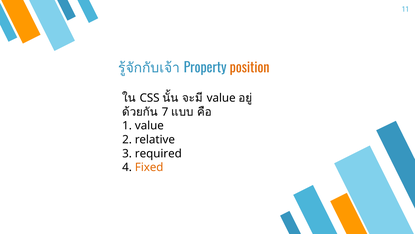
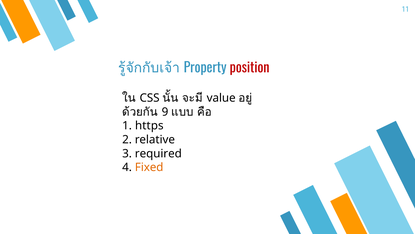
position colour: orange -> red (250, 68)
7: 7 -> 9 (165, 112)
1 value: value -> https (149, 126)
